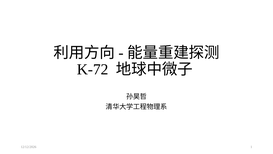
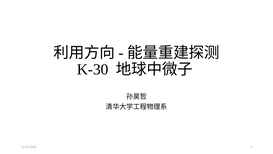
K-72: K-72 -> K-30 (93, 69)
